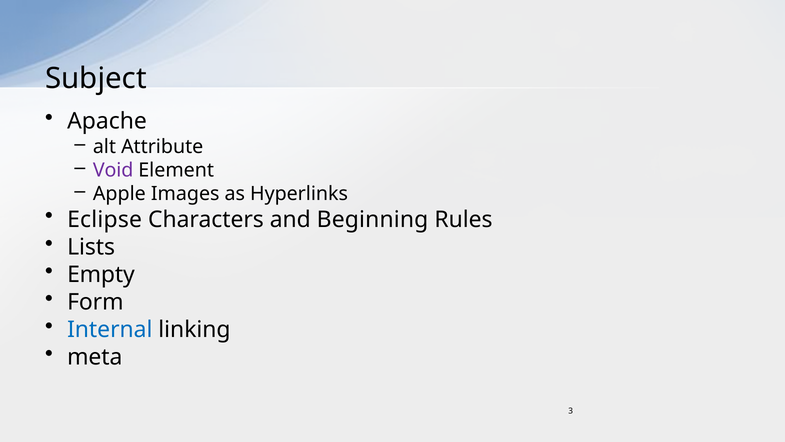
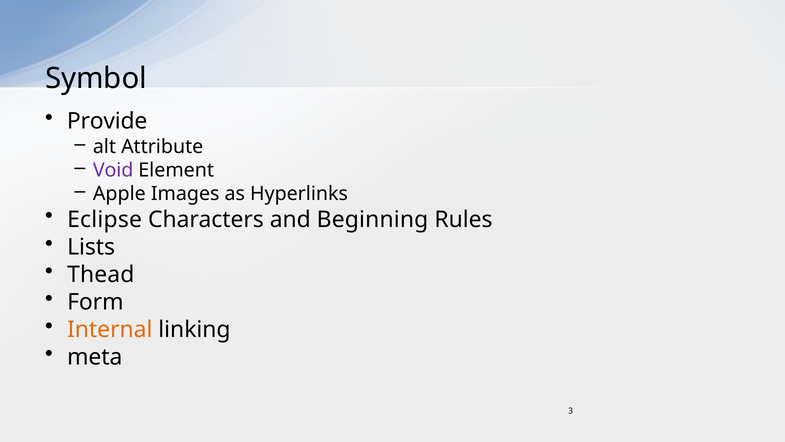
Subject: Subject -> Symbol (96, 78)
Apache: Apache -> Provide (107, 121)
Empty: Empty -> Thead (101, 274)
Internal colour: blue -> orange (110, 329)
